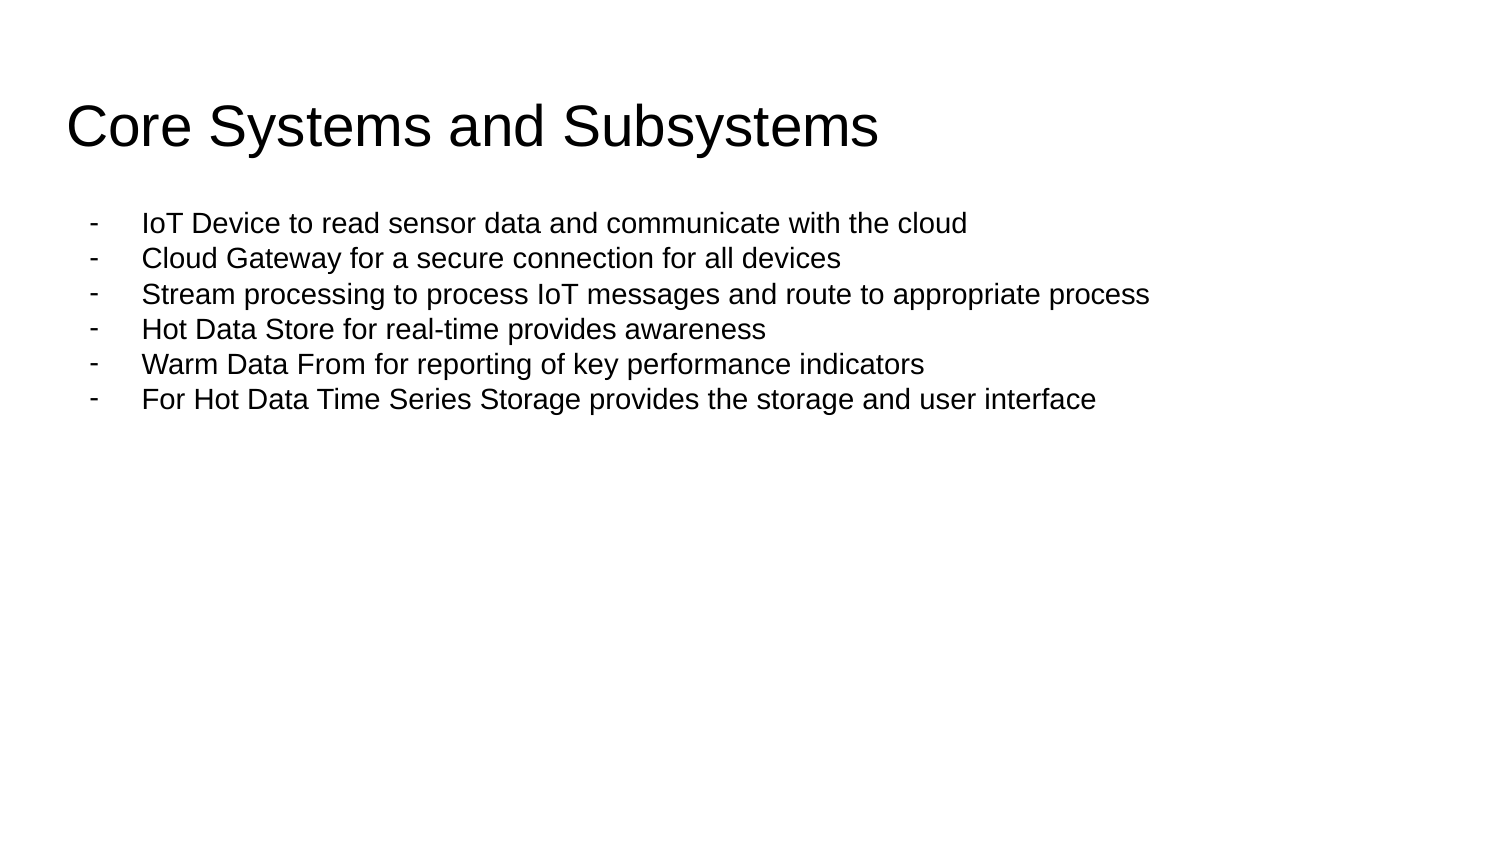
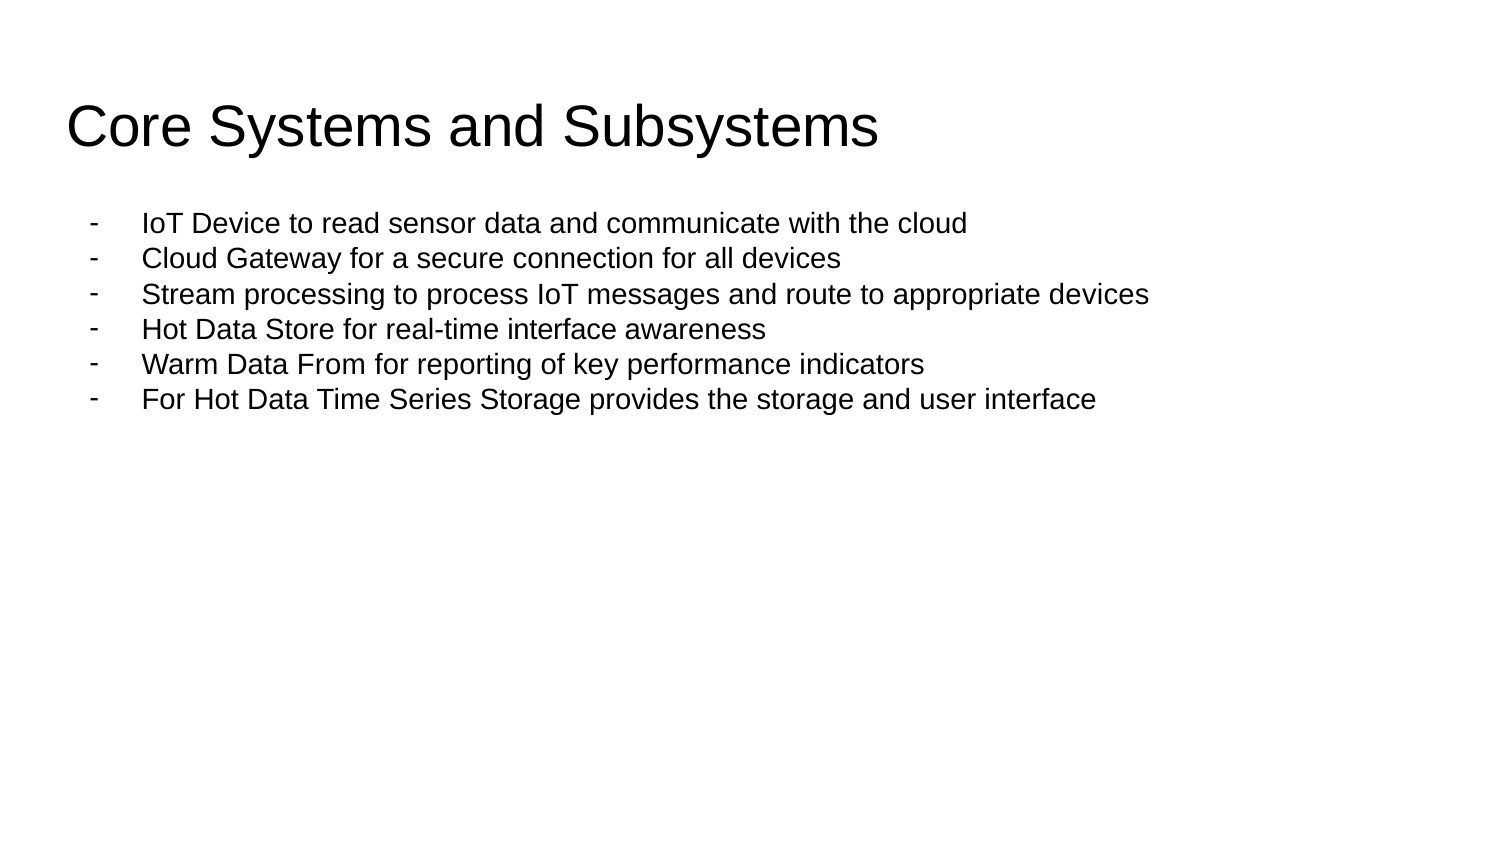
appropriate process: process -> devices (1099, 294)
real-time provides: provides -> interface (562, 330)
